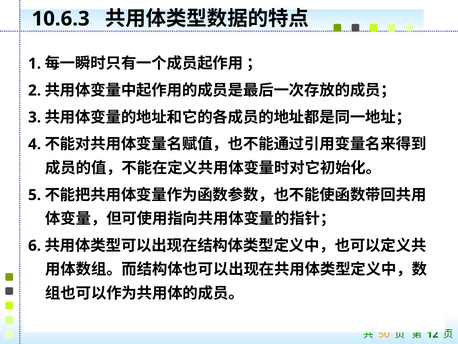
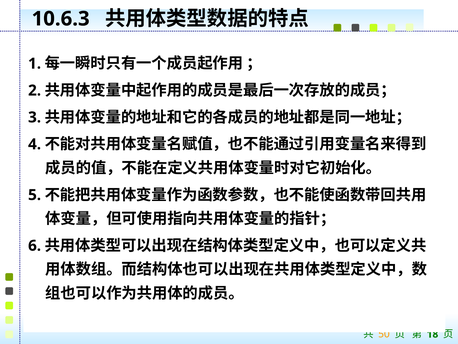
12: 12 -> 18 (432, 334)
